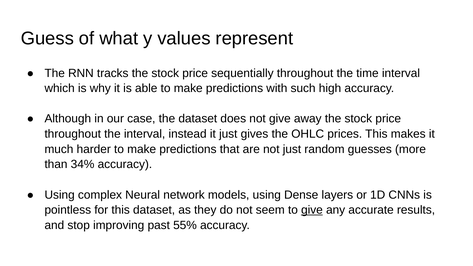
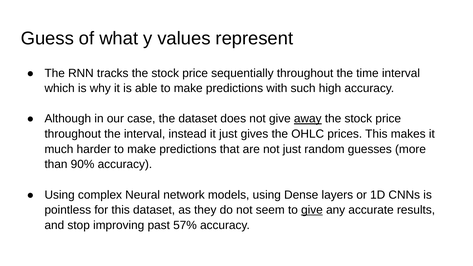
away underline: none -> present (308, 119)
34%: 34% -> 90% (83, 164)
55%: 55% -> 57% (185, 225)
